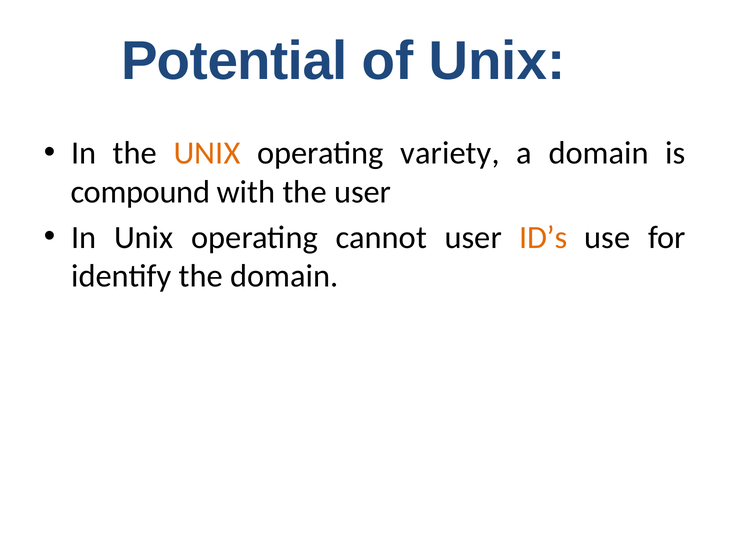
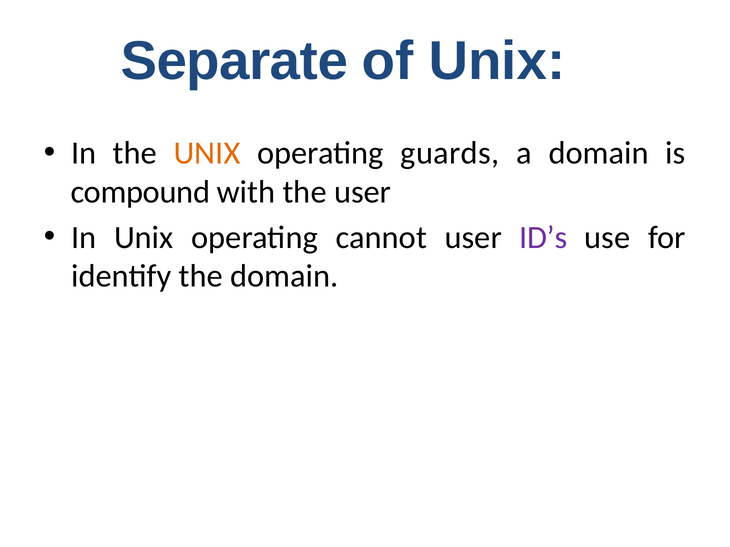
Potential: Potential -> Separate (234, 61)
variety: variety -> guards (450, 153)
ID’s colour: orange -> purple (543, 238)
